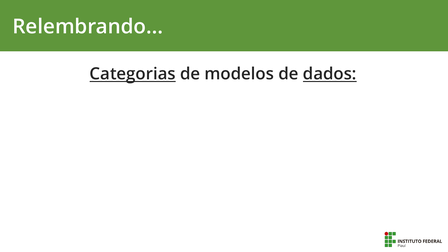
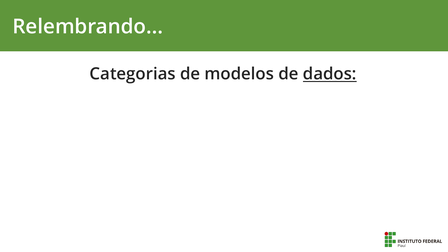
Categorias underline: present -> none (133, 74)
